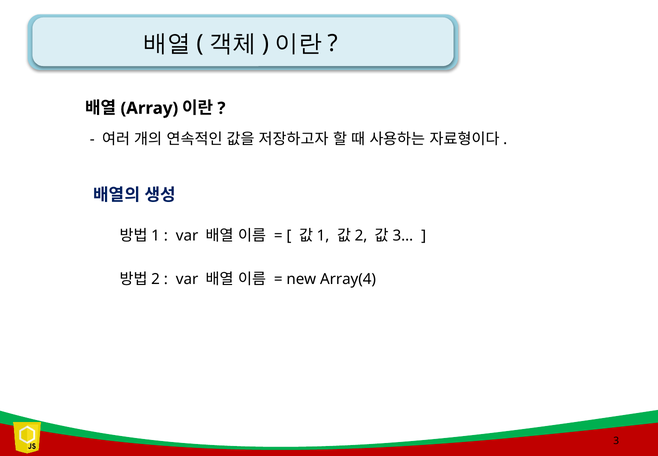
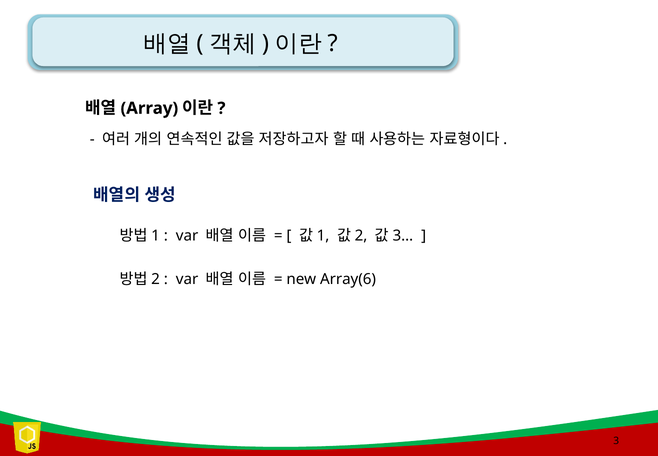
Array(4: Array(4 -> Array(6 (348, 279)
